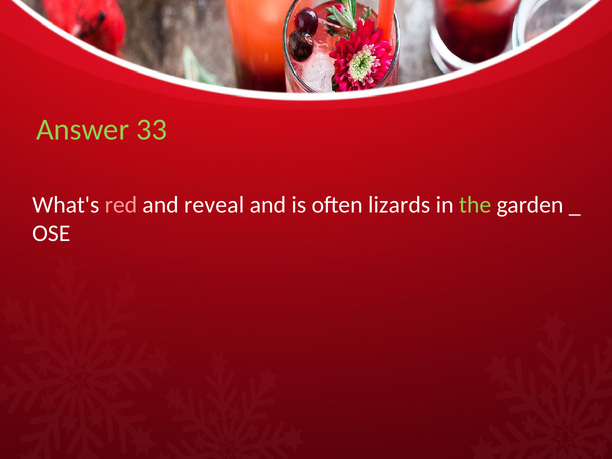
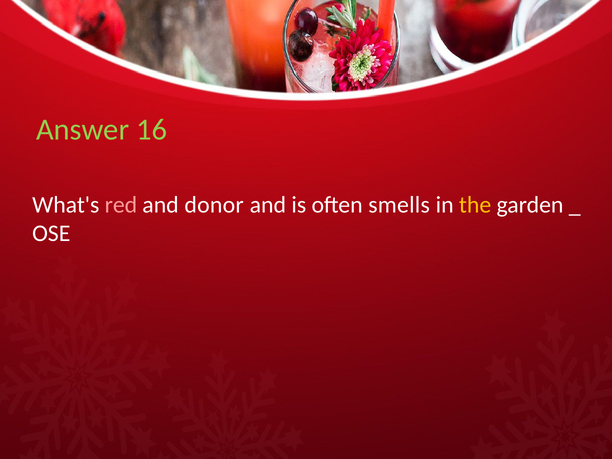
33: 33 -> 16 (152, 129)
reveal: reveal -> donor (214, 205)
lizards: lizards -> smells (399, 205)
the colour: light green -> yellow (475, 205)
